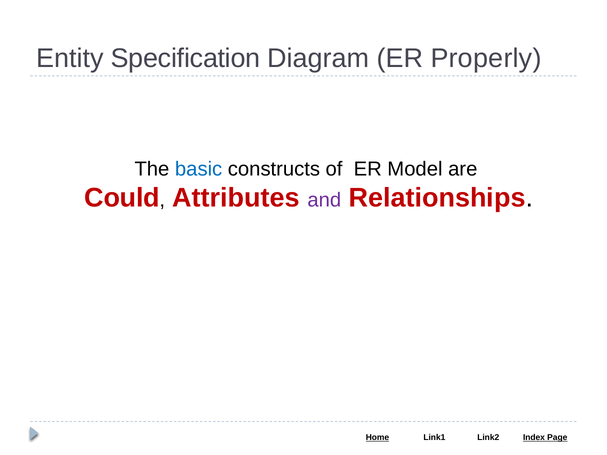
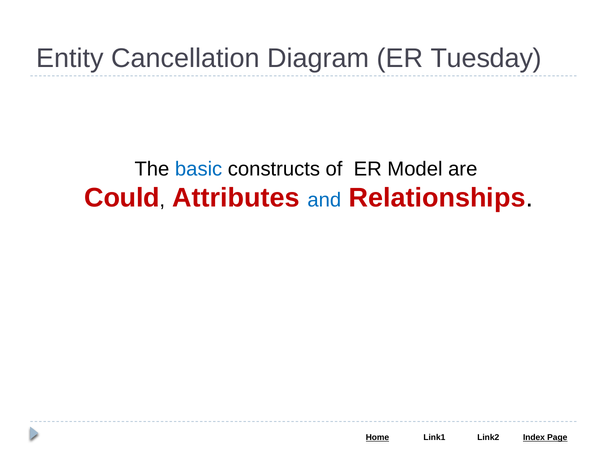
Specification: Specification -> Cancellation (185, 58)
Properly: Properly -> Tuesday (486, 58)
and colour: purple -> blue (324, 200)
